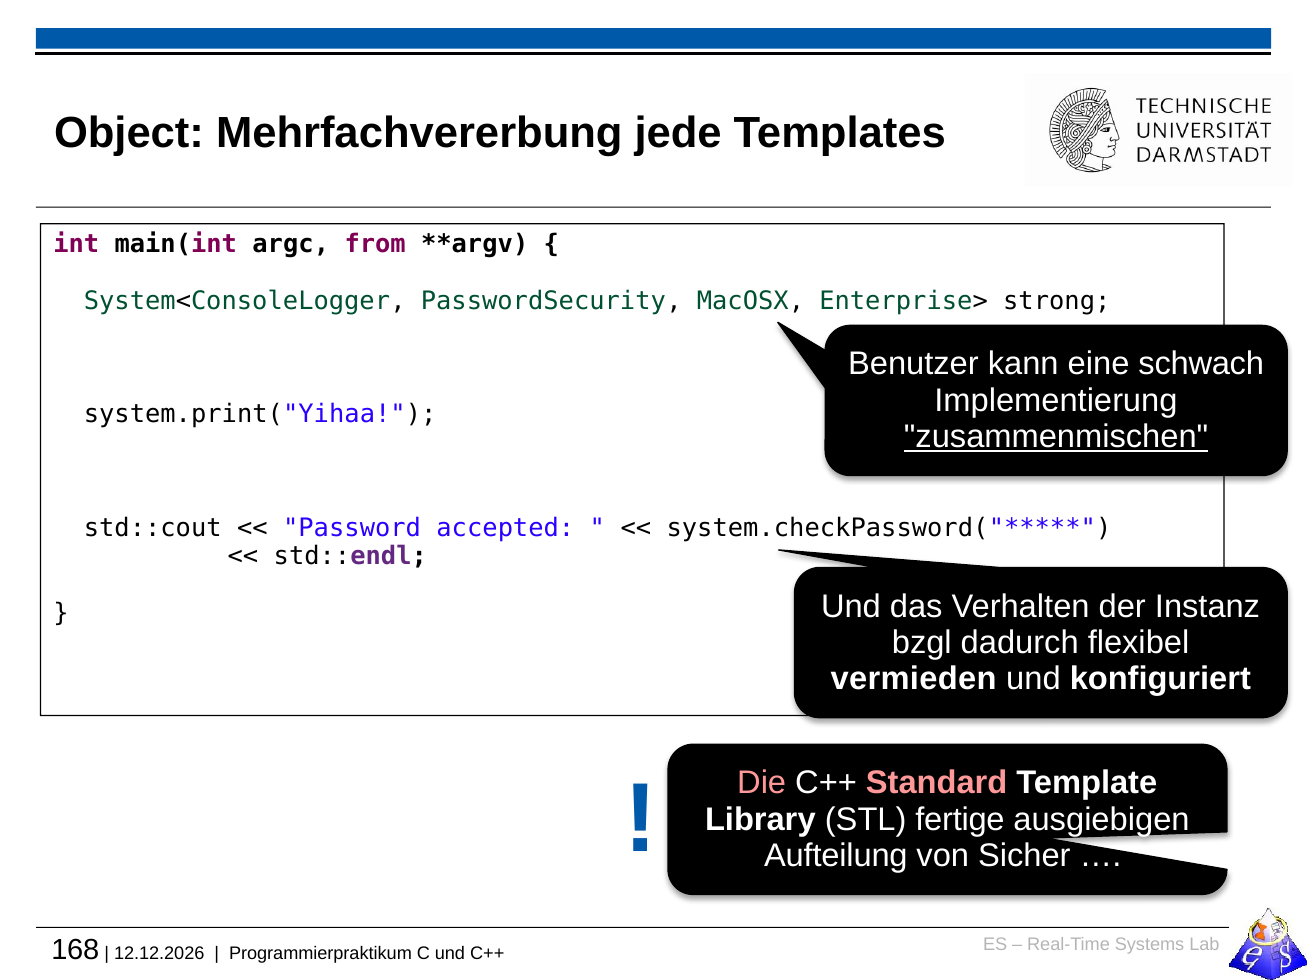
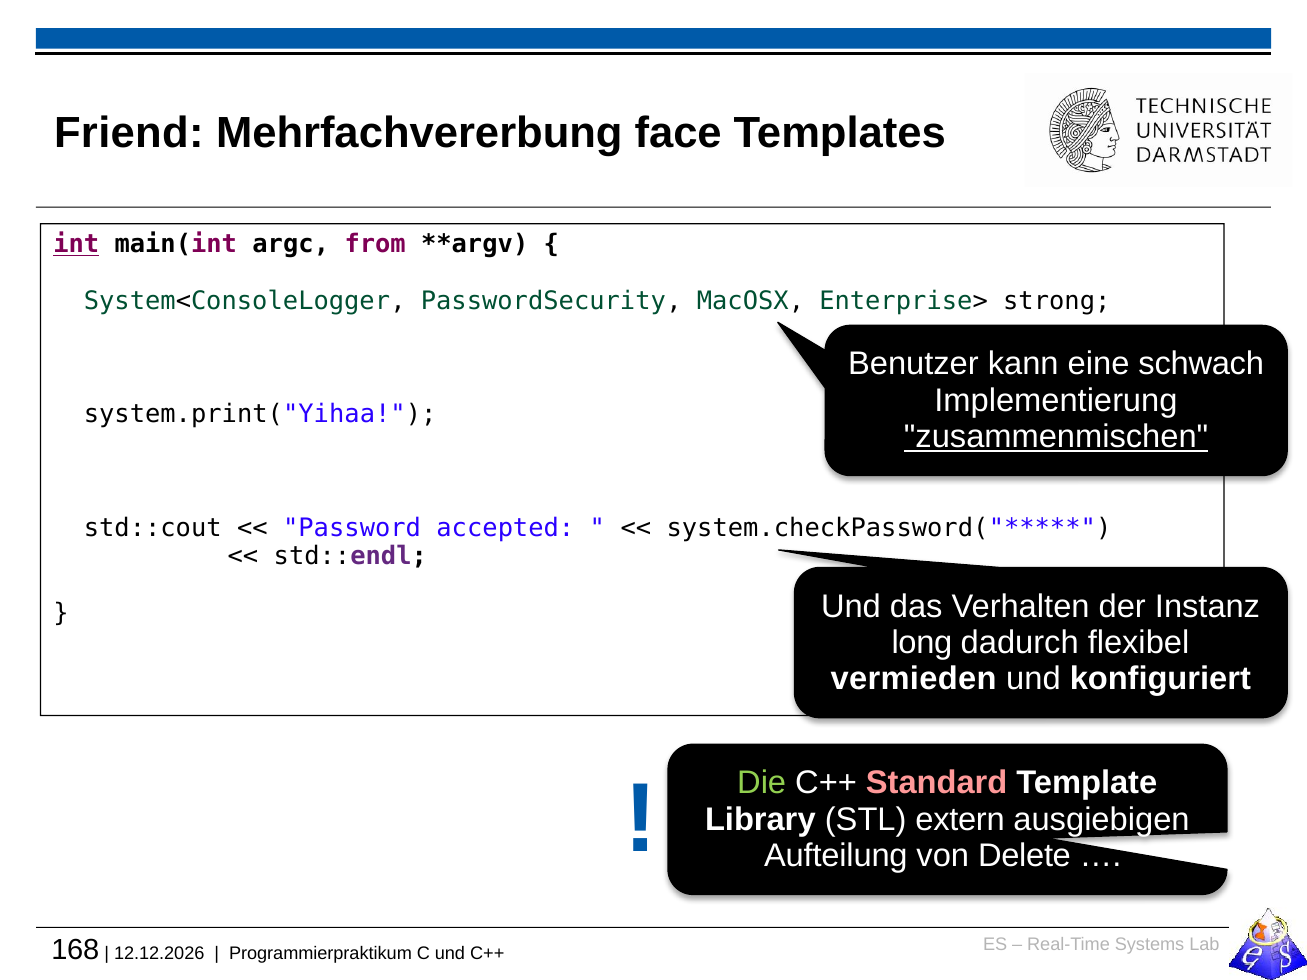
Object: Object -> Friend (129, 133)
jede: jede -> face (678, 133)
int underline: none -> present (76, 244)
bzgl: bzgl -> long (922, 643)
Die colour: pink -> light green (762, 783)
fertige: fertige -> extern (960, 820)
Sicher: Sicher -> Delete (1024, 856)
